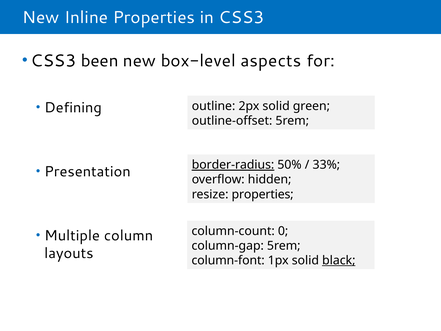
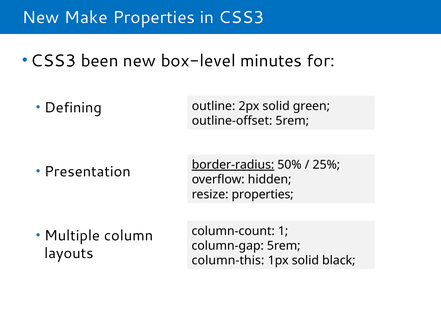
Inline: Inline -> Make (86, 17)
aspects: aspects -> minutes (271, 61)
33%: 33% -> 25% (326, 165)
0: 0 -> 1 (283, 231)
column-font: column-font -> column-this (228, 260)
black underline: present -> none (339, 260)
